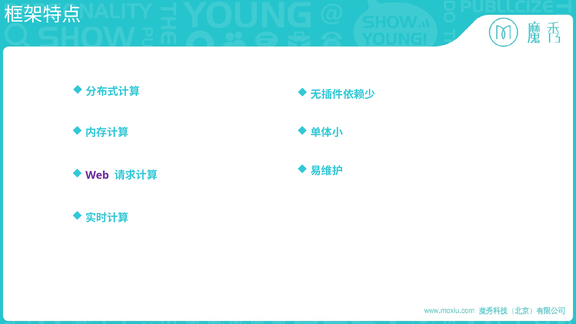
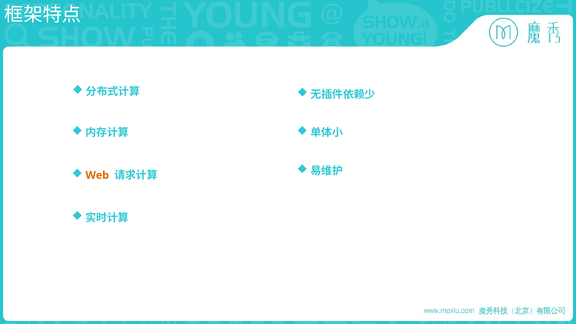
Web colour: purple -> orange (97, 175)
